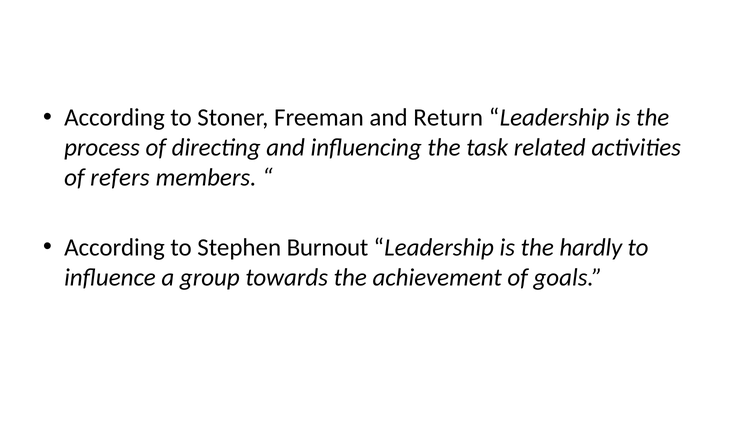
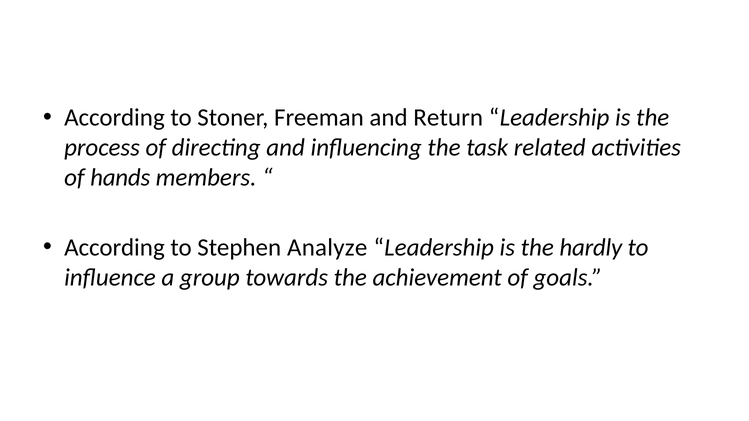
refers: refers -> hands (120, 178)
Burnout: Burnout -> Analyze (327, 248)
